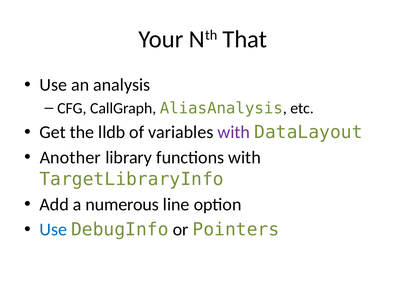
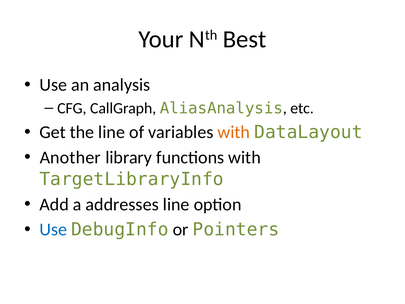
That: That -> Best (245, 39)
the lldb: lldb -> line (112, 132)
with colour: purple -> orange (234, 132)
numerous: numerous -> addresses (122, 204)
